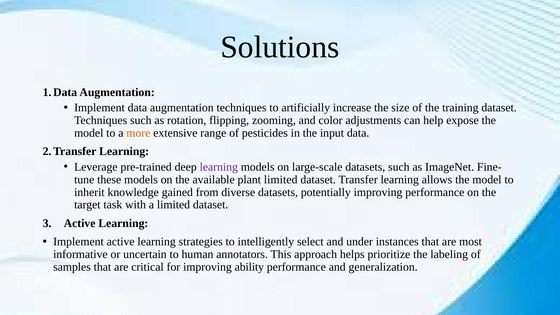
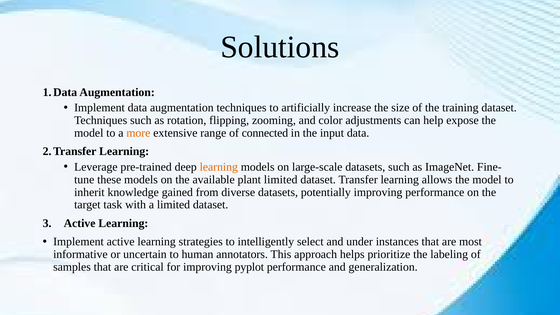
pesticides: pesticides -> connected (265, 133)
learning colour: purple -> orange (219, 167)
ability: ability -> pyplot (249, 267)
